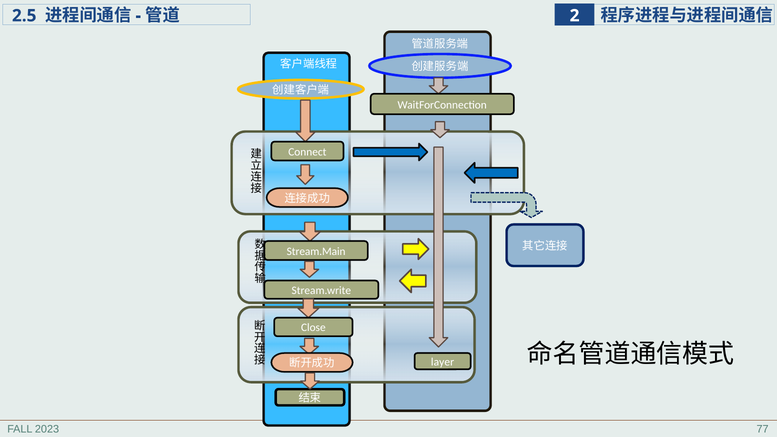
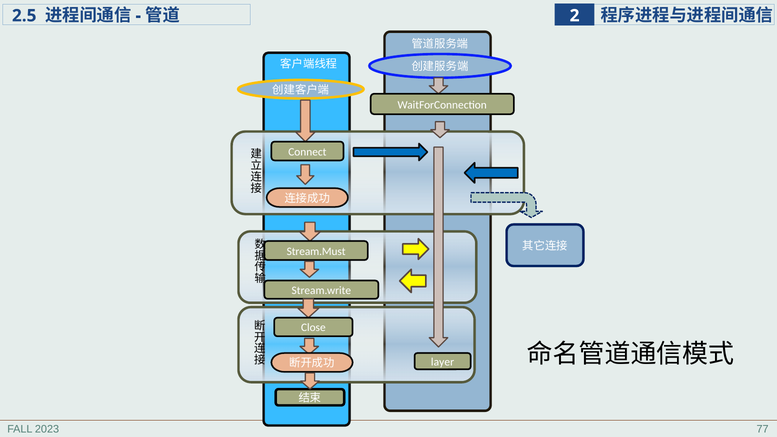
Stream.Main: Stream.Main -> Stream.Must (316, 251)
